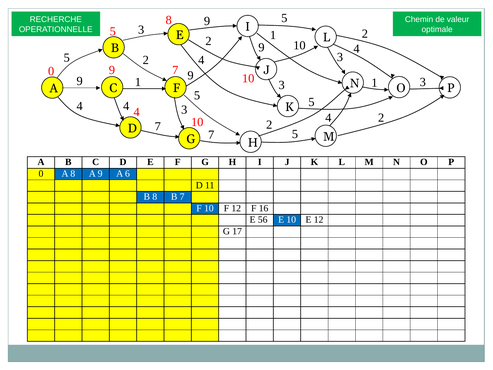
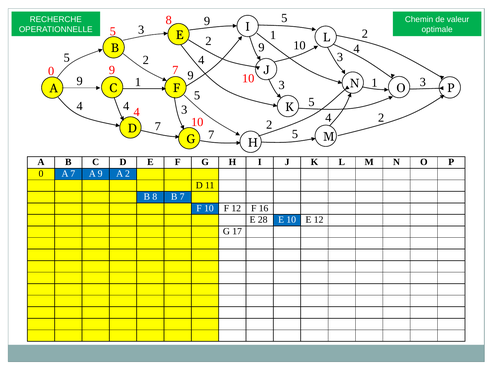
A 8: 8 -> 7 (73, 174)
A 6: 6 -> 2 (127, 174)
56: 56 -> 28 (263, 220)
